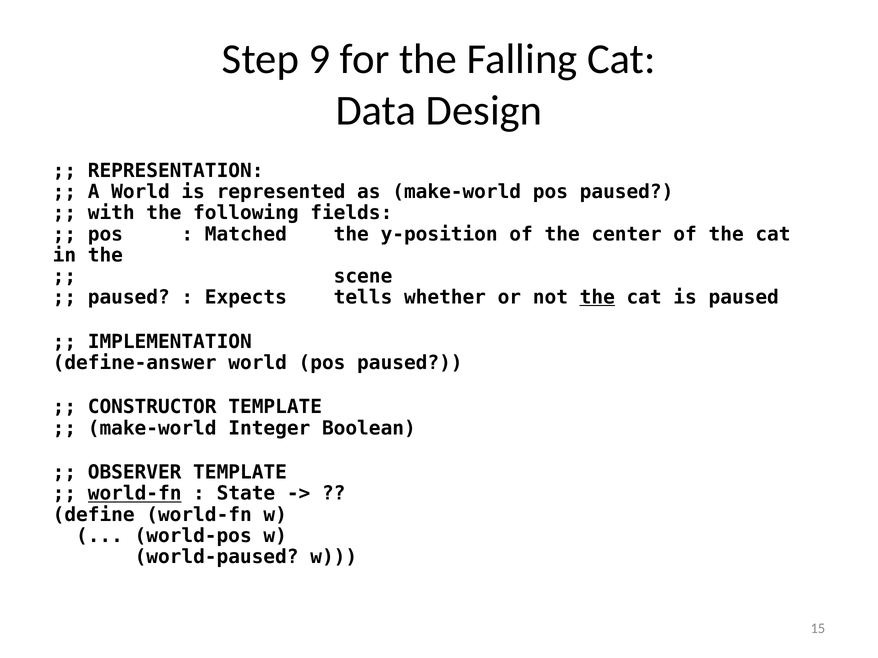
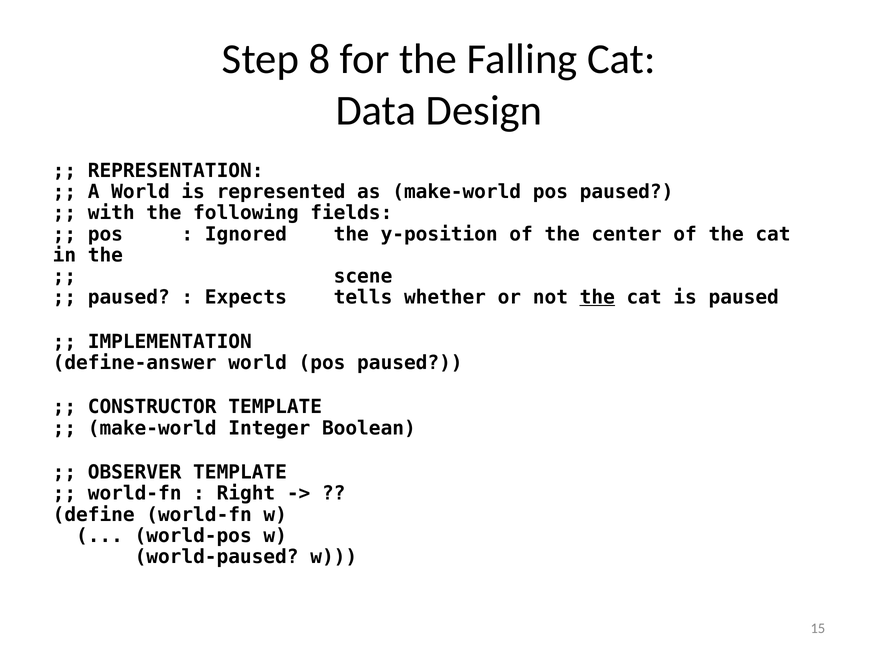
9: 9 -> 8 (319, 59)
Matched: Matched -> Ignored (246, 234)
world-fn underline: present -> none (135, 494)
State: State -> Right (246, 494)
